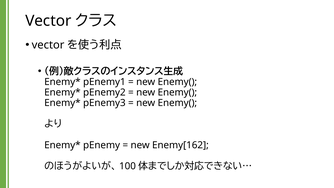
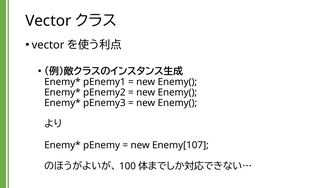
Enemy[162: Enemy[162 -> Enemy[107 (180, 145)
